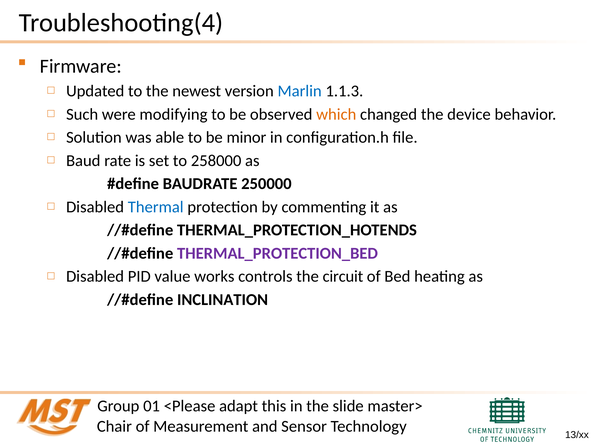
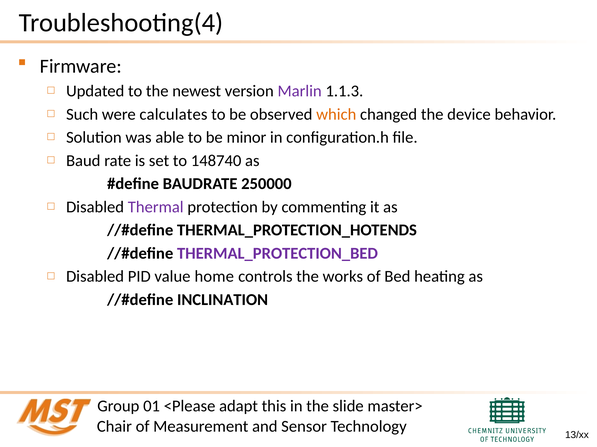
Marlin colour: blue -> purple (300, 91)
modifying: modifying -> calculates (173, 114)
258000: 258000 -> 148740 (216, 161)
Thermal colour: blue -> purple (156, 207)
works: works -> home (214, 277)
circuit: circuit -> works (343, 277)
